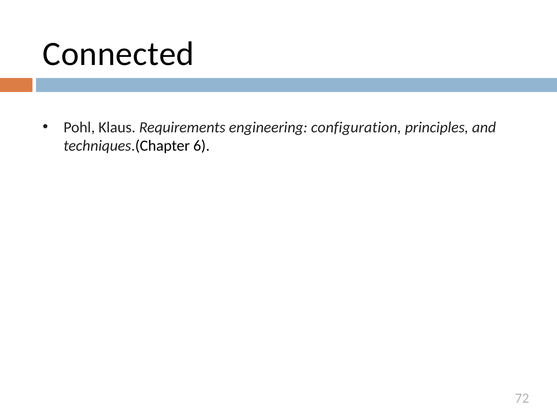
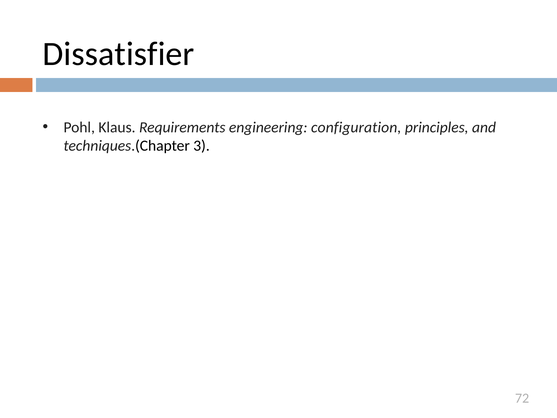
Connected: Connected -> Dissatisfier (119, 54)
6: 6 -> 3 (202, 146)
